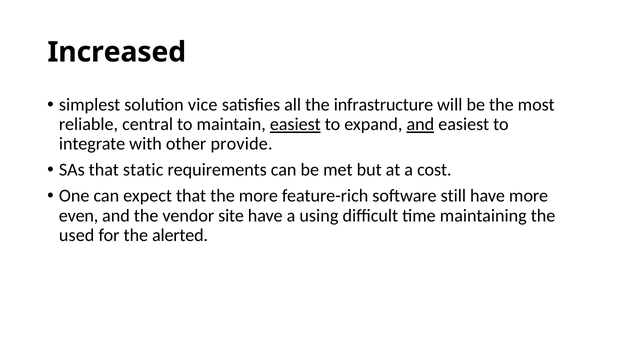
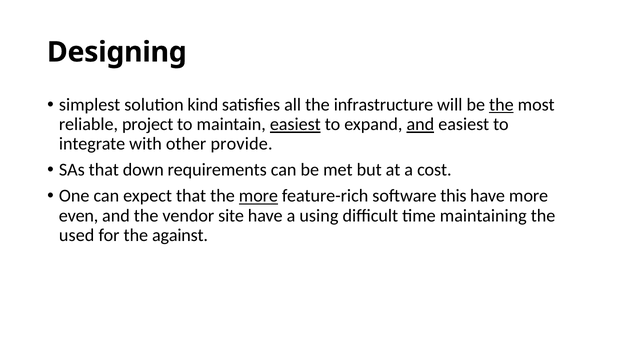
Increased: Increased -> Designing (117, 52)
vice: vice -> kind (203, 105)
the underline: none -> present (501, 105)
central: central -> project (148, 125)
static: static -> down (143, 170)
more underline: none -> present (258, 196)
still: still -> this (453, 196)
alerted: alerted -> against (180, 235)
